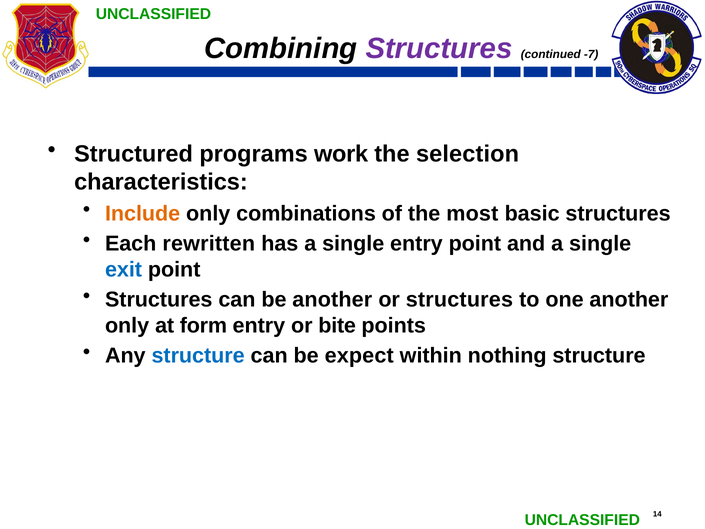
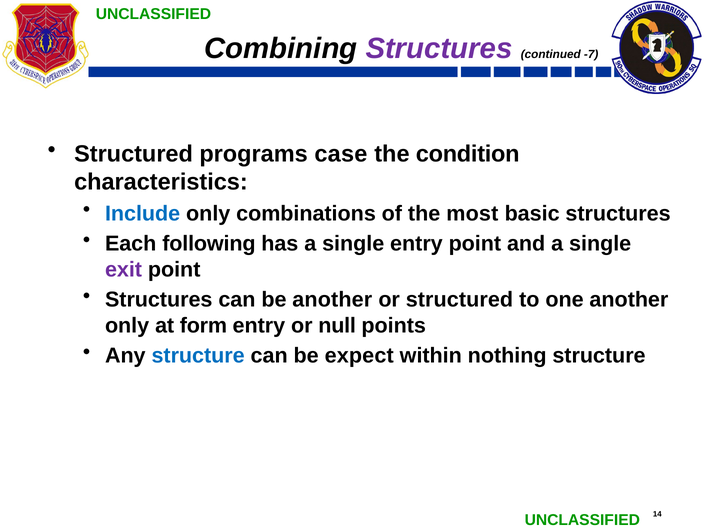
work: work -> case (341, 154)
selection: selection -> condition (468, 154)
Include colour: orange -> blue (143, 213)
rewritten: rewritten -> following (209, 243)
exit colour: blue -> purple (124, 269)
or structures: structures -> structured (459, 299)
bite: bite -> null (337, 325)
